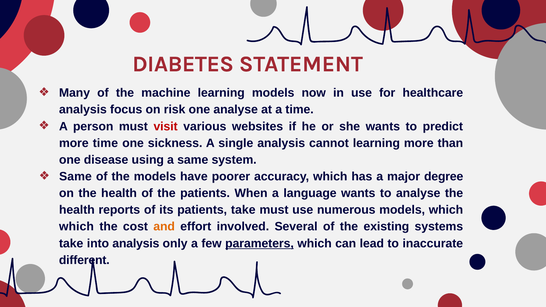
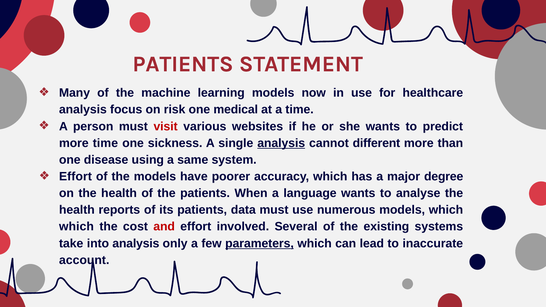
DIABETES: DIABETES -> PATIENTS (183, 64)
one analyse: analyse -> medical (236, 110)
analysis underline: none -> present (281, 143)
cannot learning: learning -> different (376, 143)
Same: Same -> Effort (75, 177)
patients take: take -> data (243, 210)
and colour: orange -> red (164, 227)
different: different -> account (84, 260)
